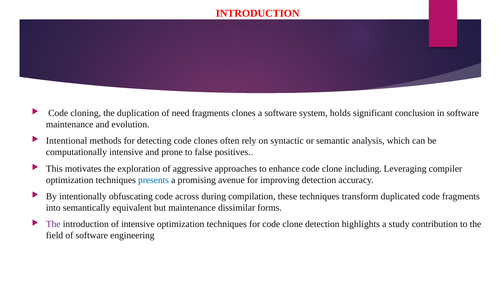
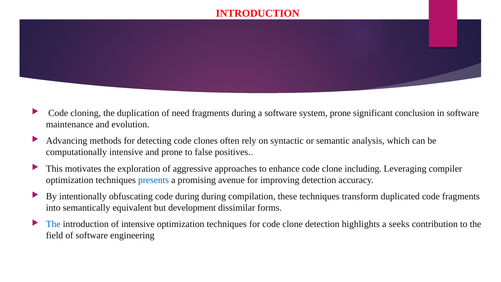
fragments clones: clones -> during (244, 113)
system holds: holds -> prone (340, 113)
Intentional: Intentional -> Advancing (67, 141)
code across: across -> during (187, 196)
but maintenance: maintenance -> development (192, 208)
The colour: purple -> blue (53, 224)
study: study -> seeks (399, 224)
